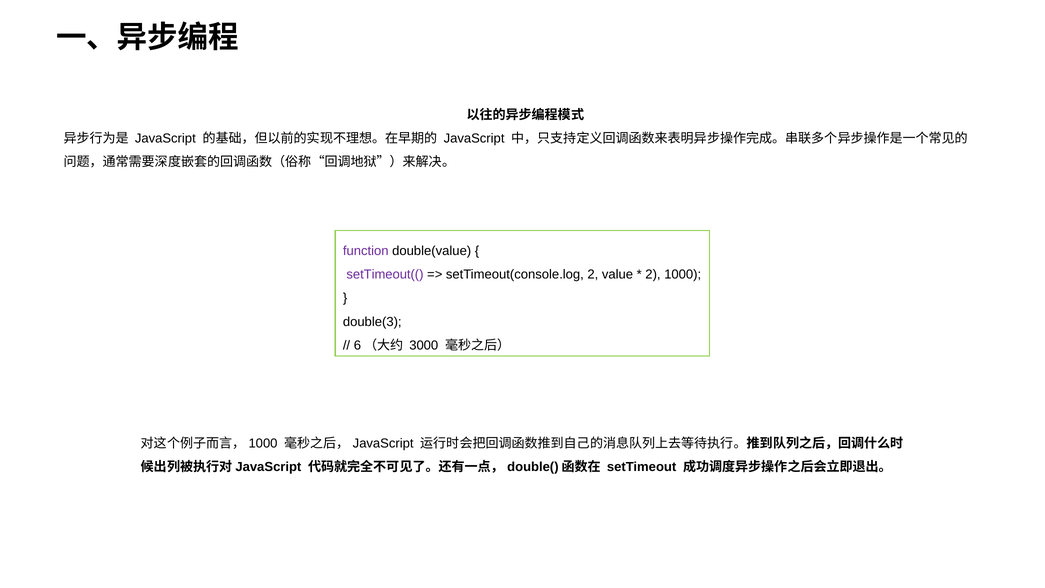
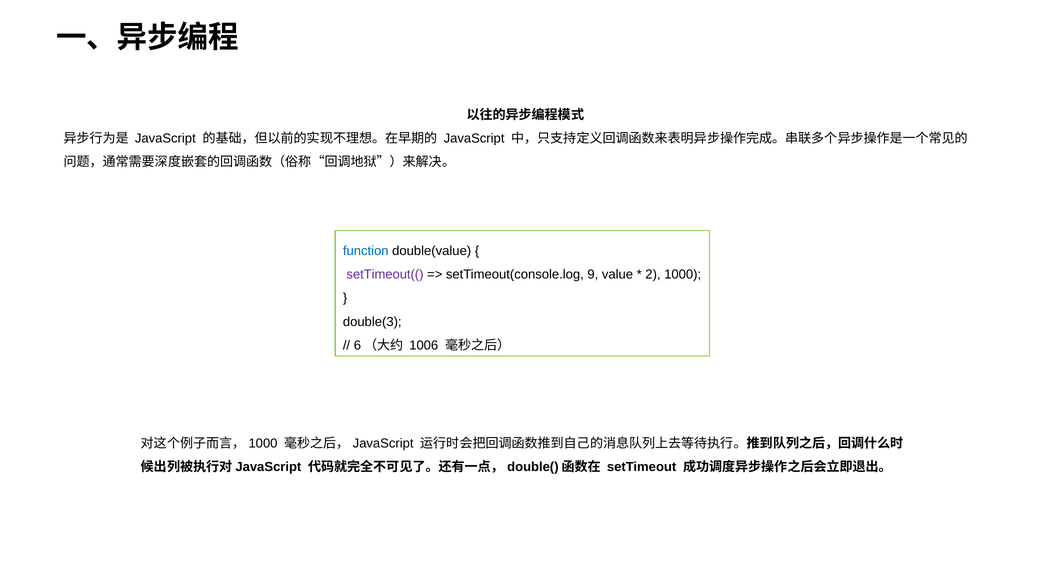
function colour: purple -> blue (366, 251)
setTimeout(console.log 2: 2 -> 9 (593, 275)
3000: 3000 -> 1006 (424, 345)
